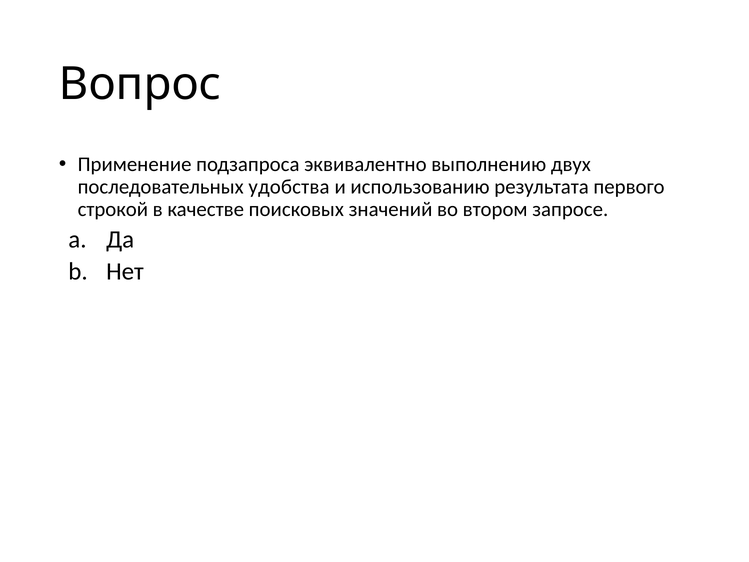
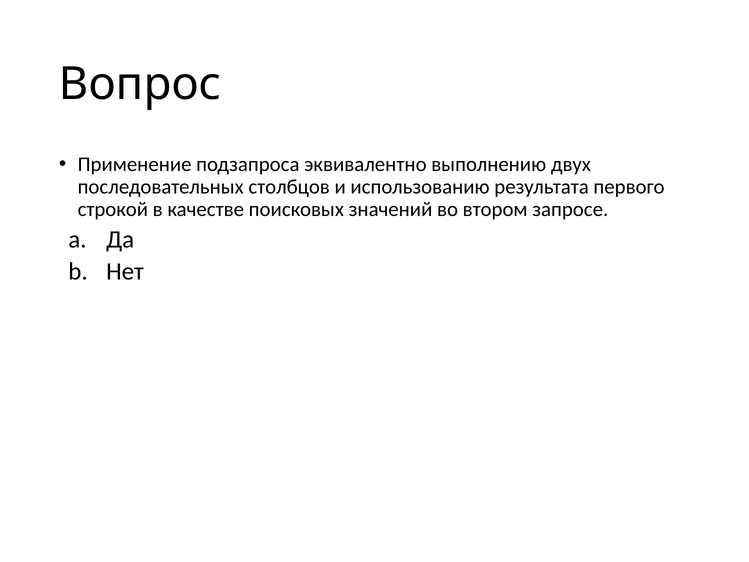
удобства: удобства -> столбцов (289, 187)
